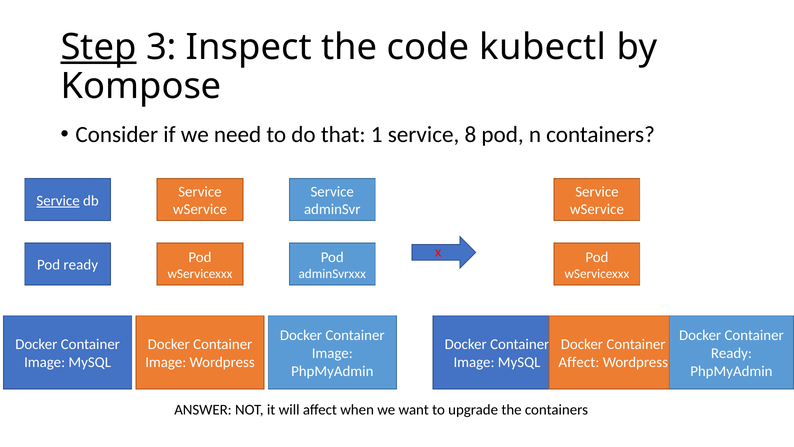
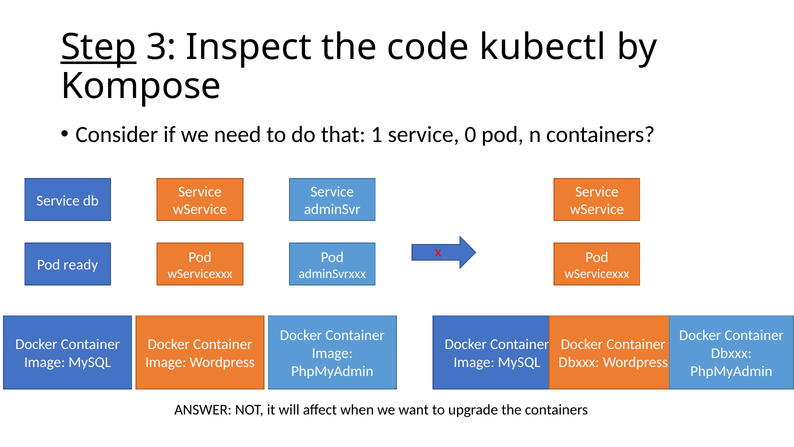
8: 8 -> 0 (470, 134)
Service underline: present -> none (58, 200)
Ready: Ready -> Dbxxx (731, 353)
Affect: Affect -> Dbxxx (579, 362)
